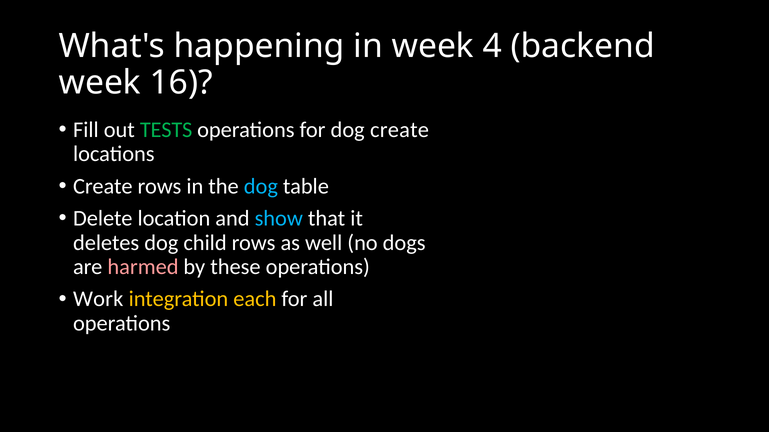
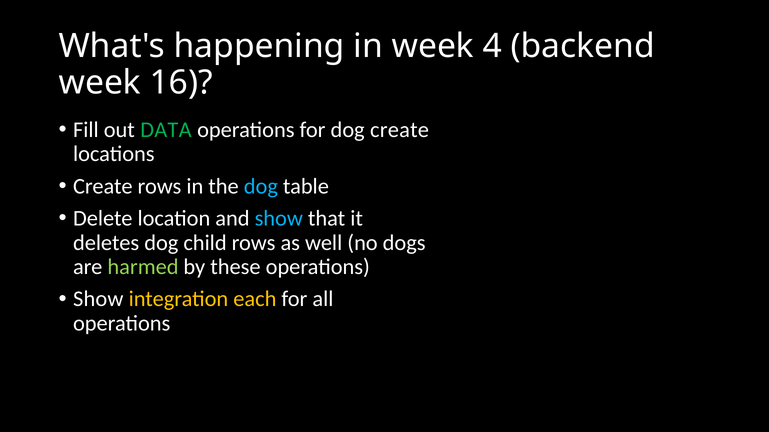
TESTS: TESTS -> DATA (166, 130)
harmed colour: pink -> light green (143, 267)
Work: Work -> Show (98, 299)
